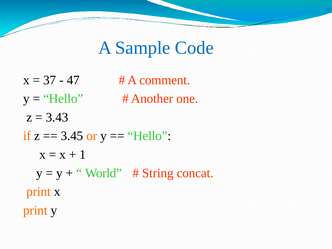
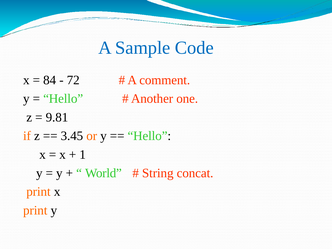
37: 37 -> 84 (50, 80)
47: 47 -> 72 (73, 80)
3.43: 3.43 -> 9.81 (57, 117)
